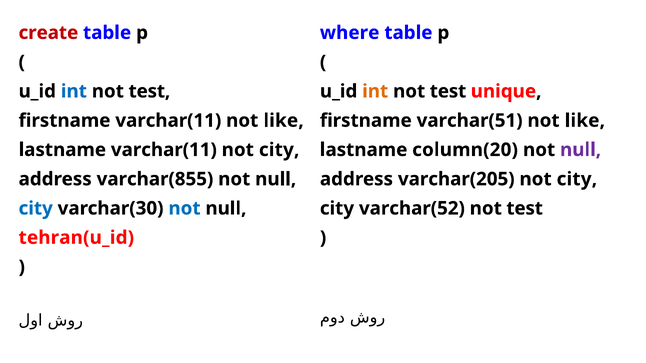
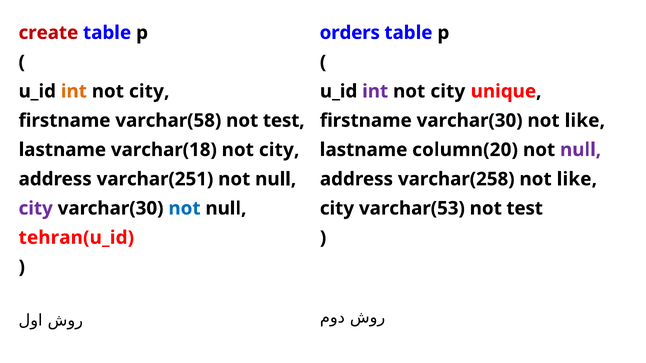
where: where -> orders (350, 33)
int colour: blue -> orange (74, 91)
test: test -> city (149, 91)
int colour: orange -> purple (375, 91)
test: test -> city (448, 91)
firstname varchar(11: varchar(11 -> varchar(58 (168, 121)
like: like -> test (284, 121)
firstname varchar(51: varchar(51 -> varchar(30 (470, 121)
lastname varchar(11: varchar(11 -> varchar(18 (164, 150)
varchar(855: varchar(855 -> varchar(251 (155, 179)
varchar(205: varchar(205 -> varchar(258 (456, 179)
city: city -> like (577, 179)
city colour: blue -> purple (36, 209)
varchar(52: varchar(52 -> varchar(53 (412, 209)
